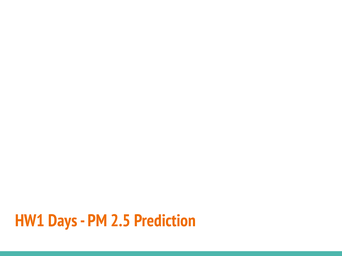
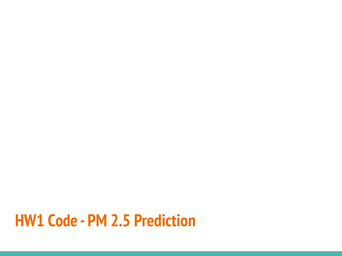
Days: Days -> Code (63, 221)
